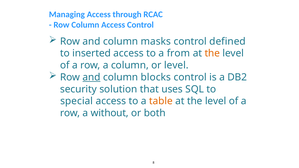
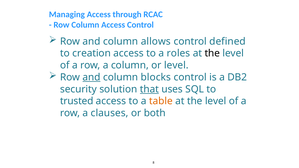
masks: masks -> allows (156, 41)
inserted: inserted -> creation (92, 53)
from: from -> roles (178, 53)
the colour: orange -> black (212, 53)
that underline: none -> present (149, 89)
special: special -> trusted (77, 101)
without: without -> clauses (110, 113)
